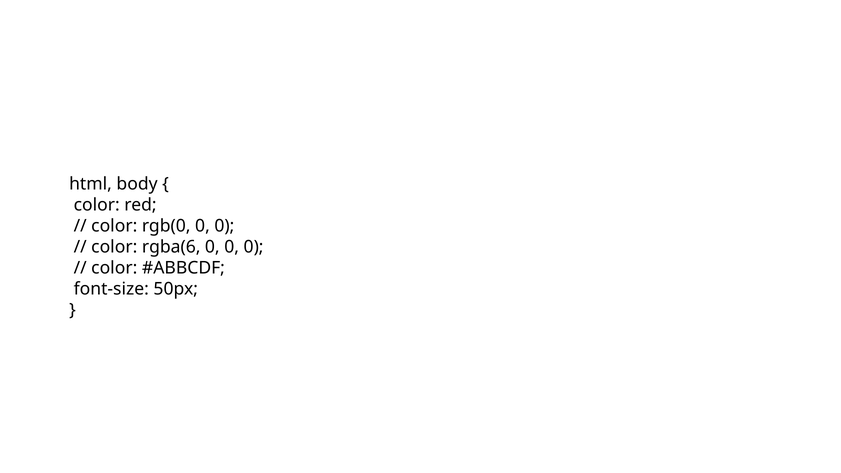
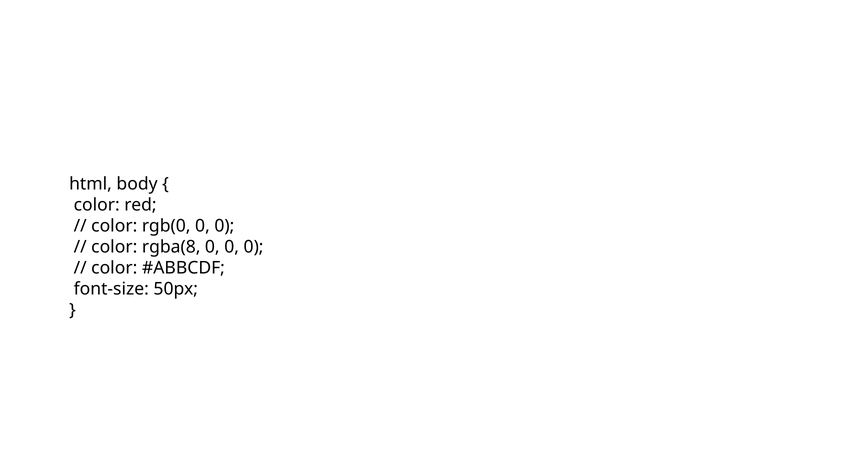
rgba(6: rgba(6 -> rgba(8 (171, 247)
